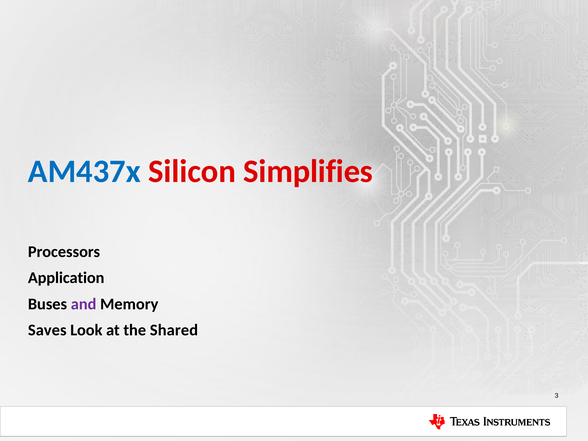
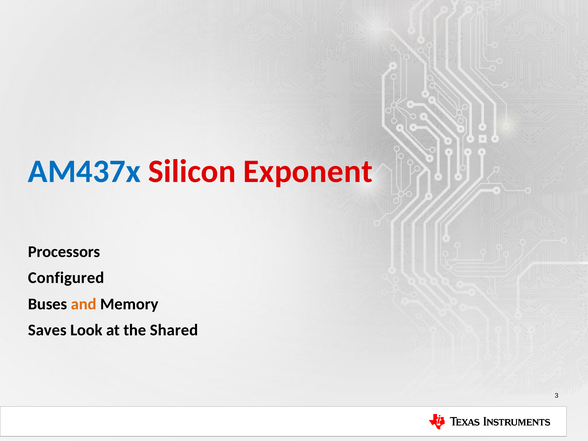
Simplifies: Simplifies -> Exponent (308, 171)
Application: Application -> Configured (66, 278)
and colour: purple -> orange (84, 304)
